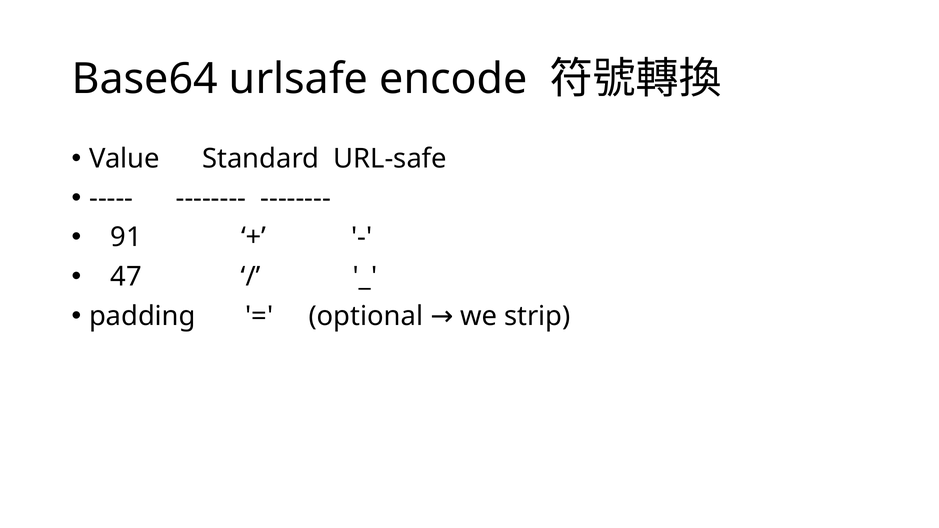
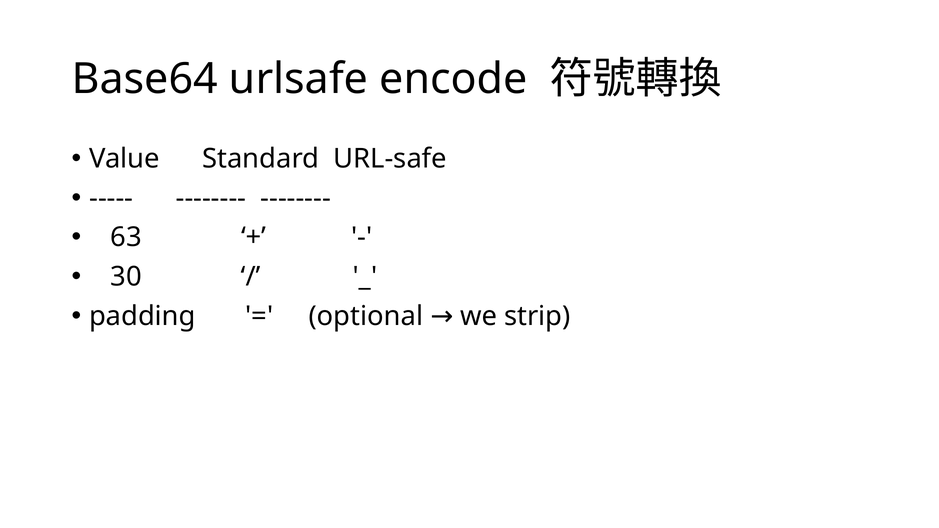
91: 91 -> 63 (126, 238)
47: 47 -> 30 (126, 277)
